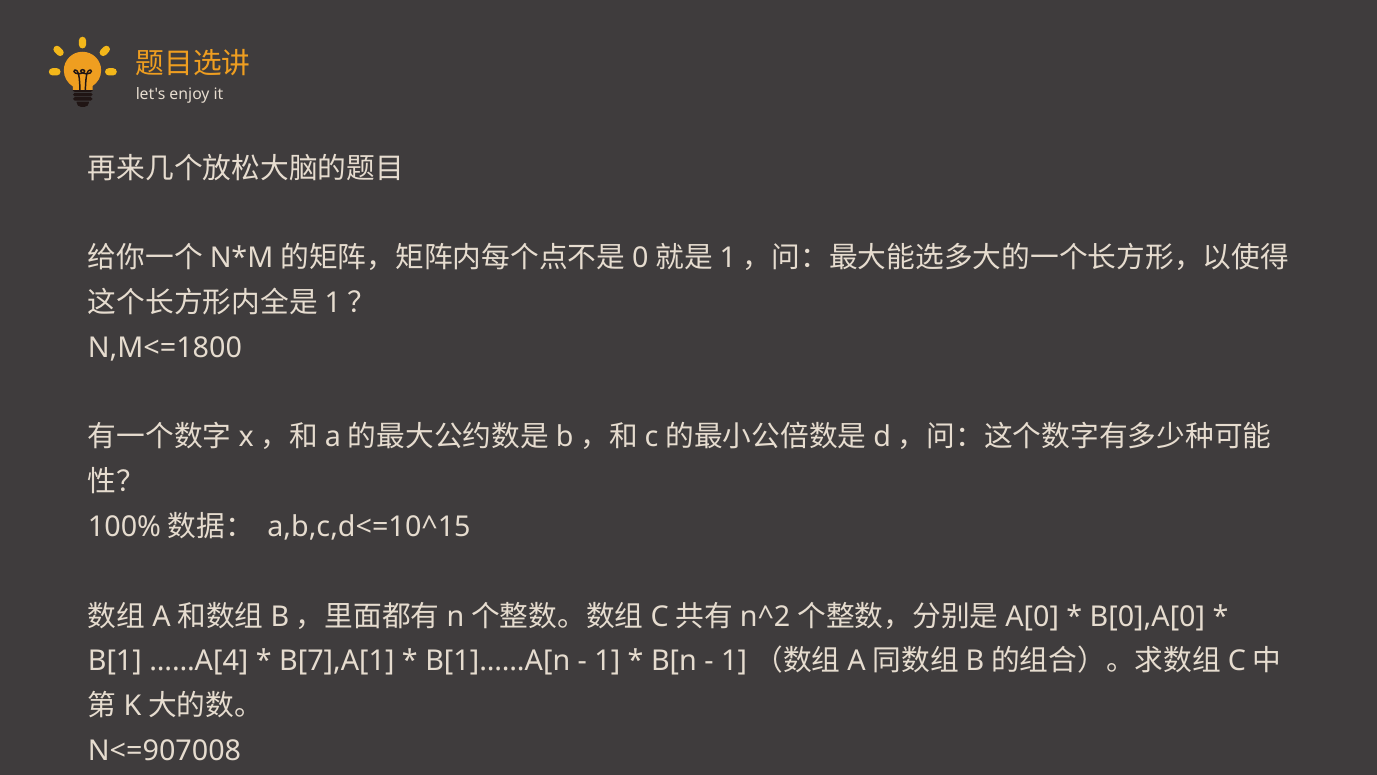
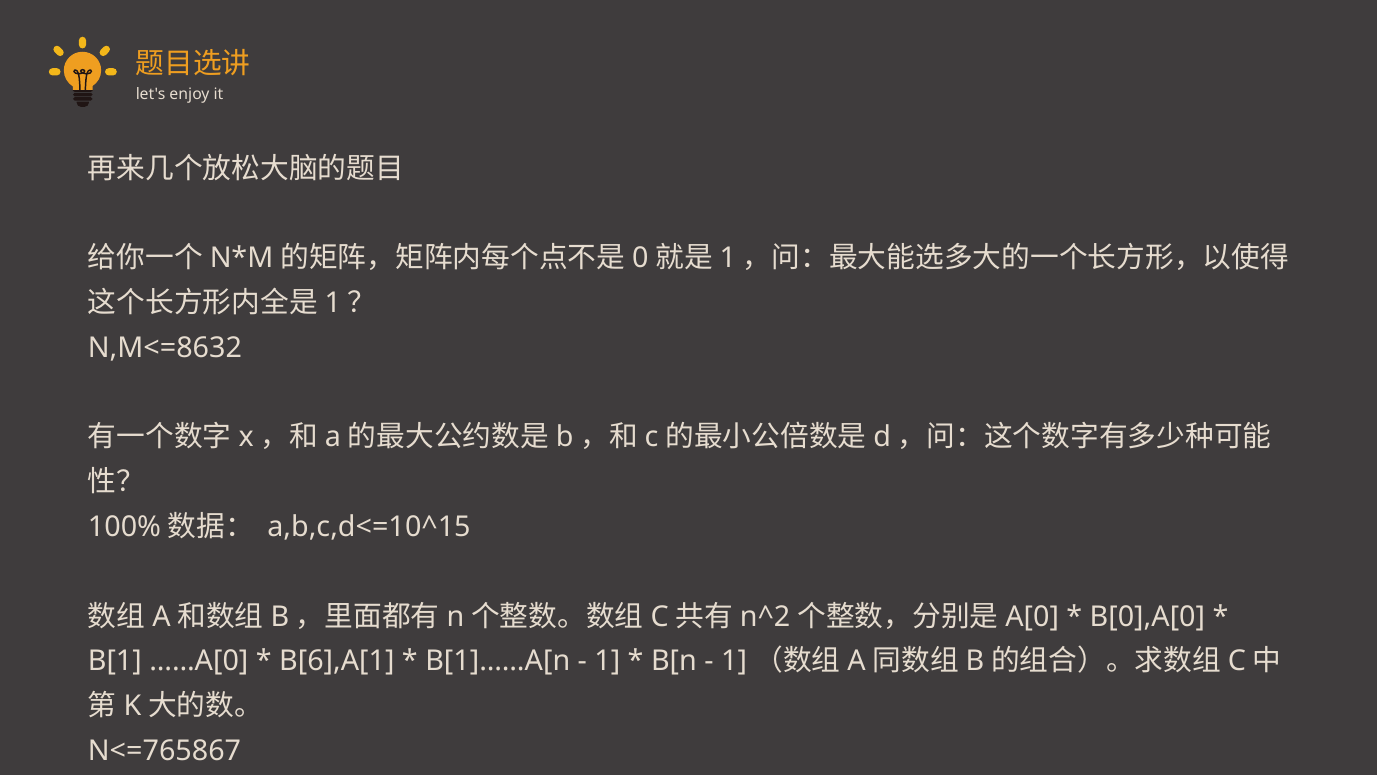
N,M<=1800: N,M<=1800 -> N,M<=8632 (165, 348)
……A[4: ……A[4 -> ……A[0 (199, 661)
B[7],A[1: B[7],A[1 -> B[6],A[1 (337, 661)
N<=907008: N<=907008 -> N<=765867 (165, 751)
